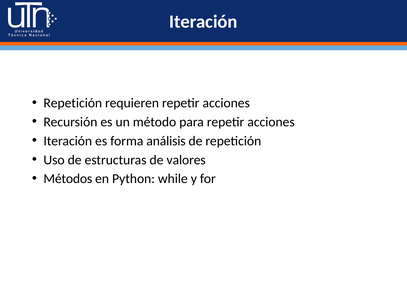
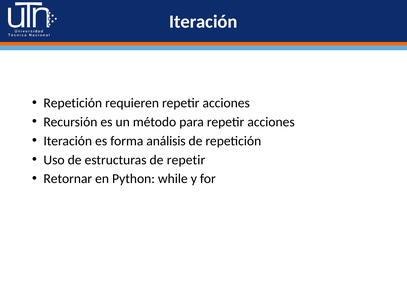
de valores: valores -> repetir (186, 160)
Métodos: Métodos -> Retornar (68, 179)
